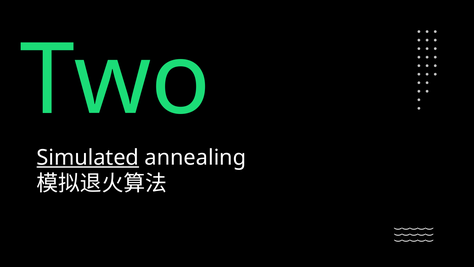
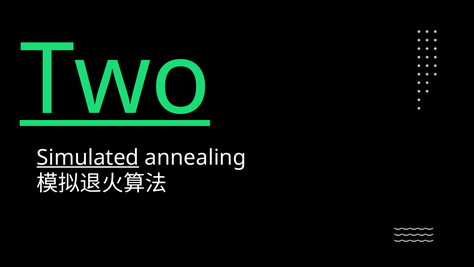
Two underline: none -> present (115, 80)
